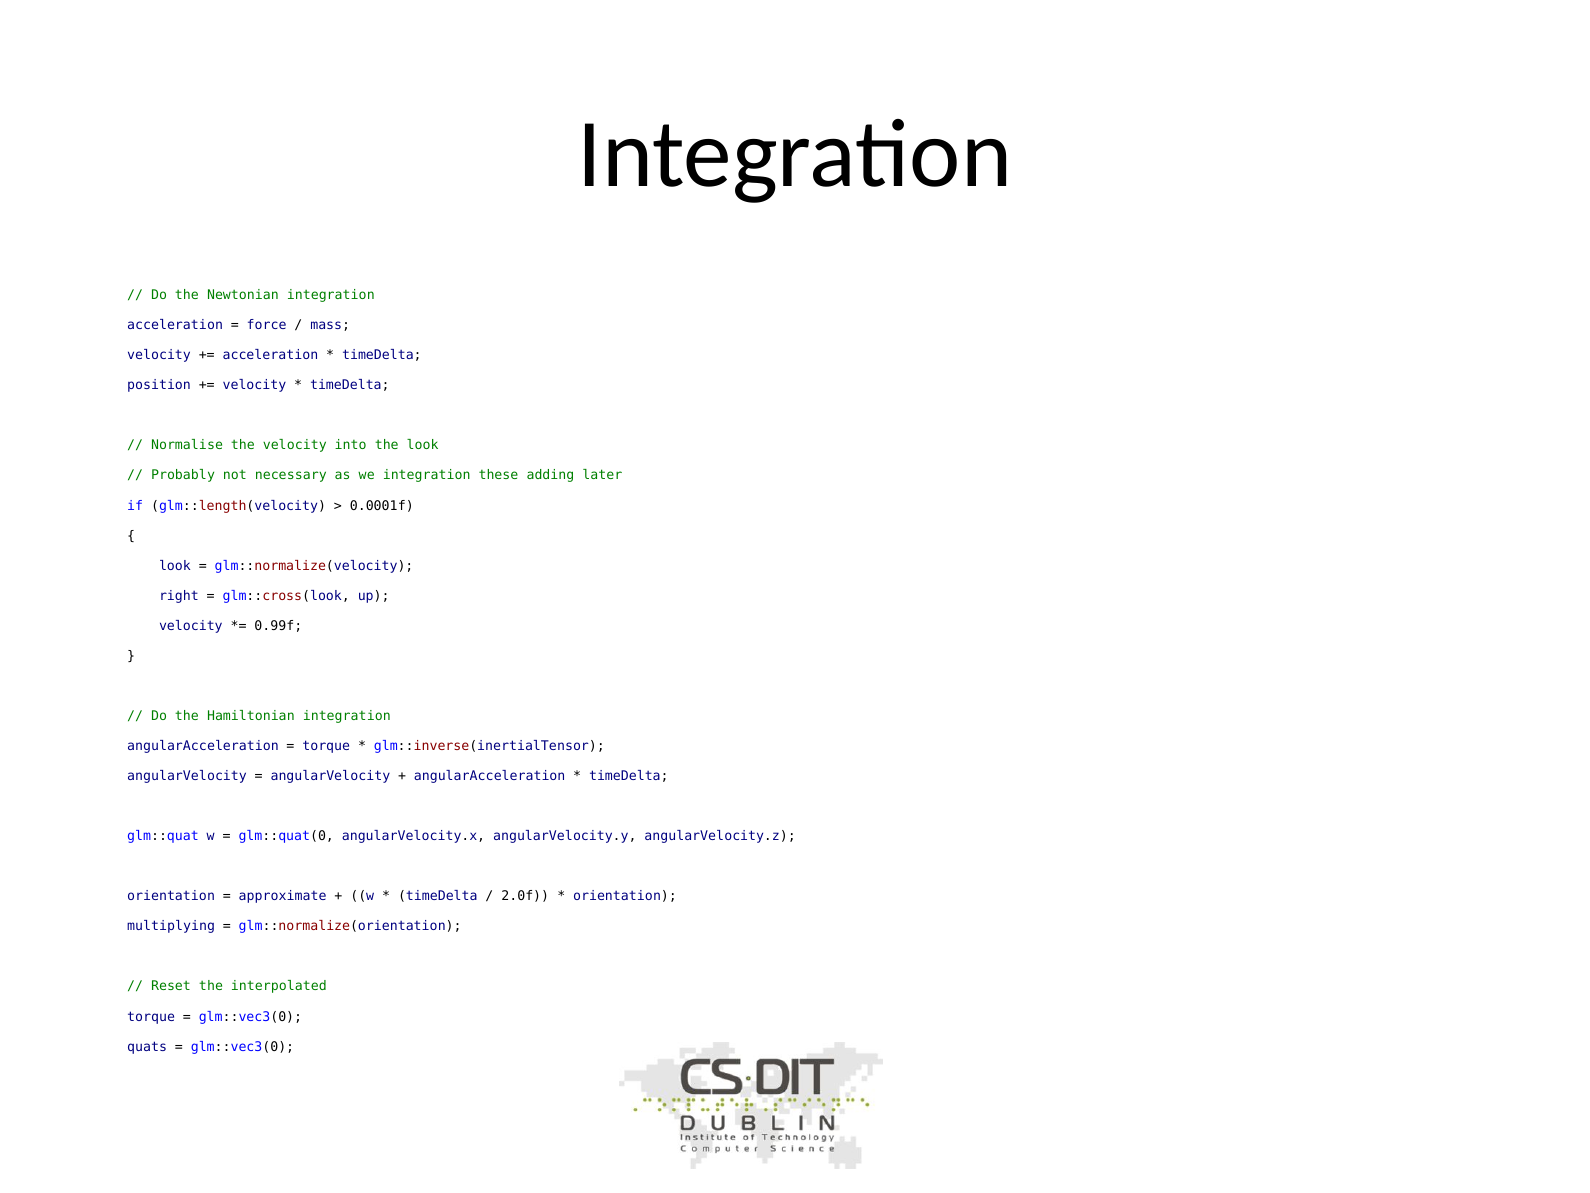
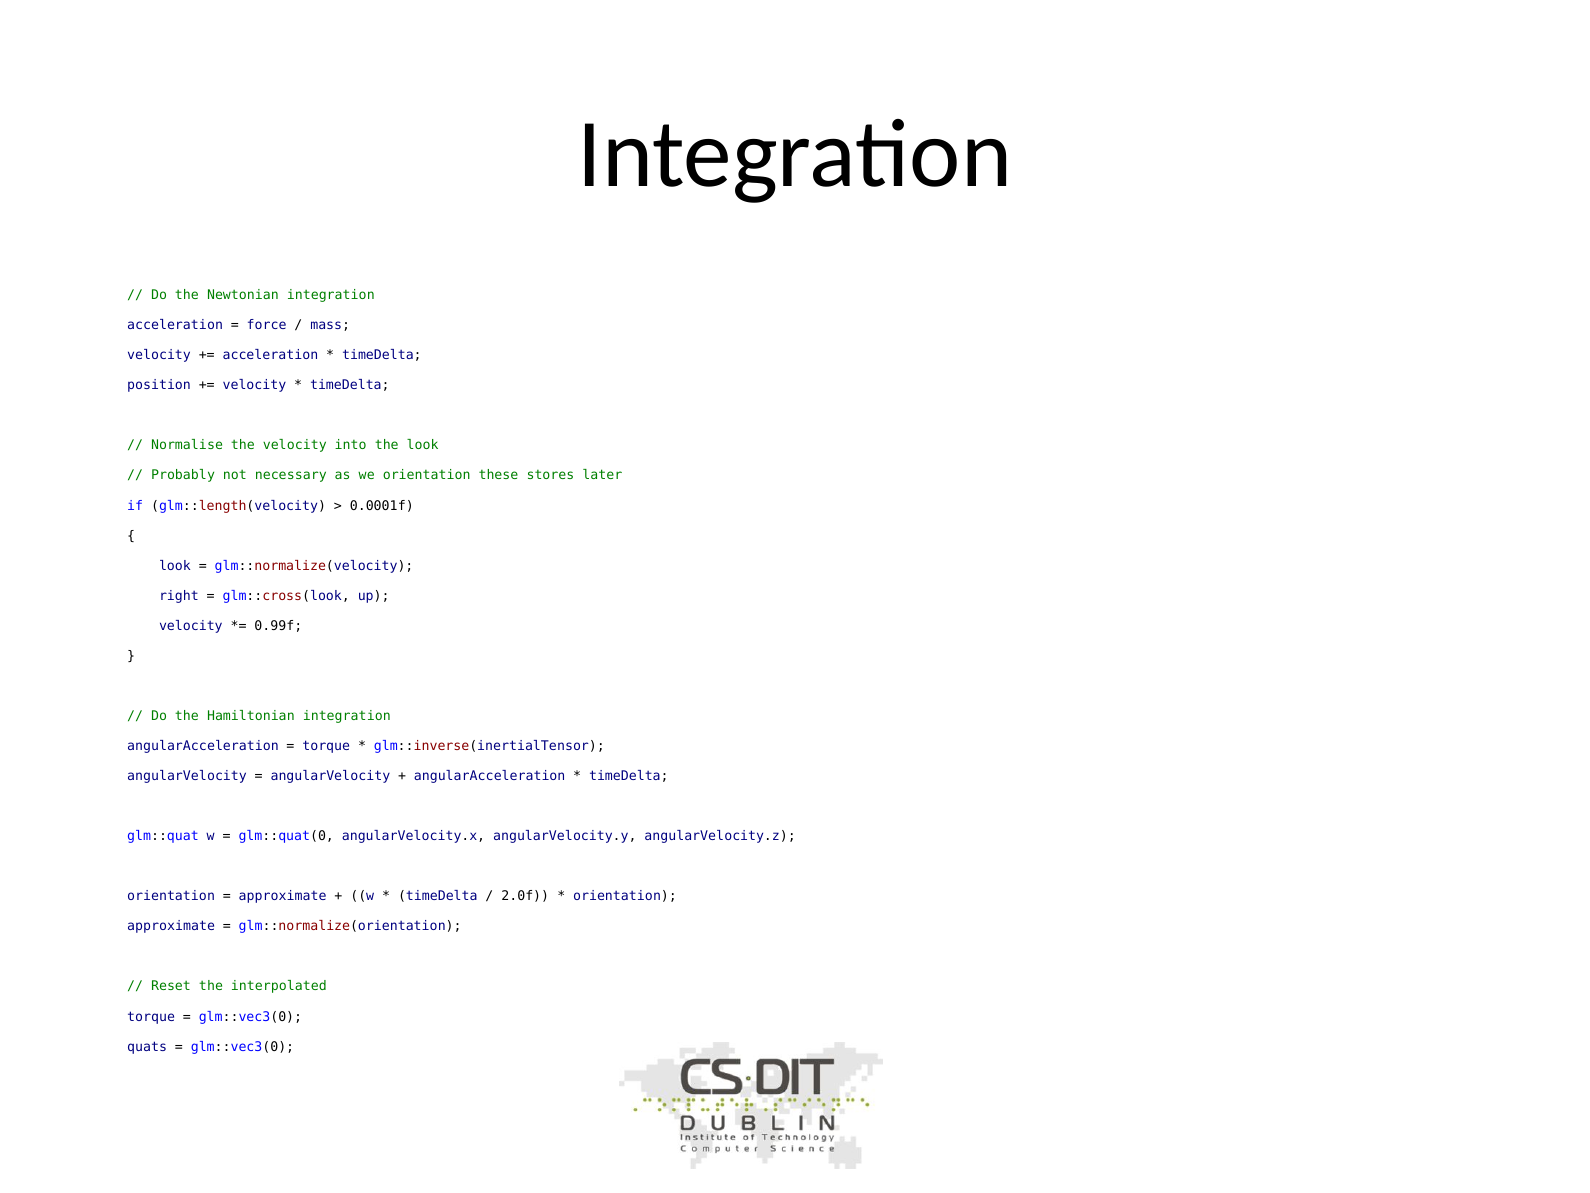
we integration: integration -> orientation (427, 475)
adding: adding -> stores (550, 475)
multiplying: multiplying -> approximate (171, 926)
